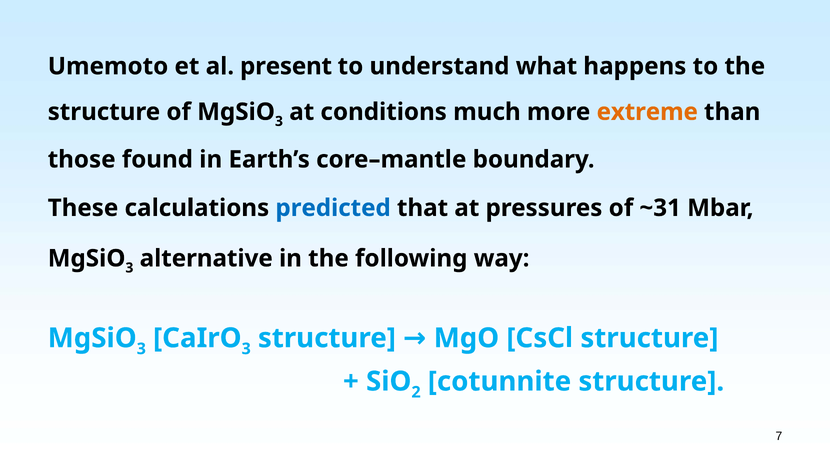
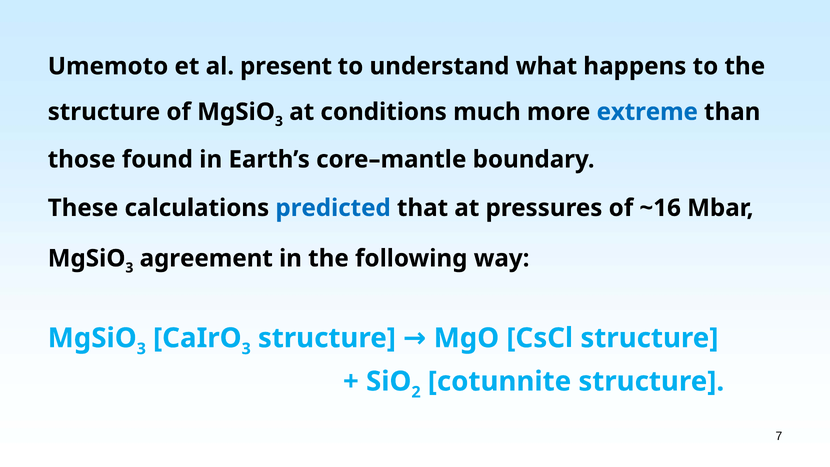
extreme colour: orange -> blue (647, 112)
~31: ~31 -> ~16 (660, 208)
alternative: alternative -> agreement (206, 258)
